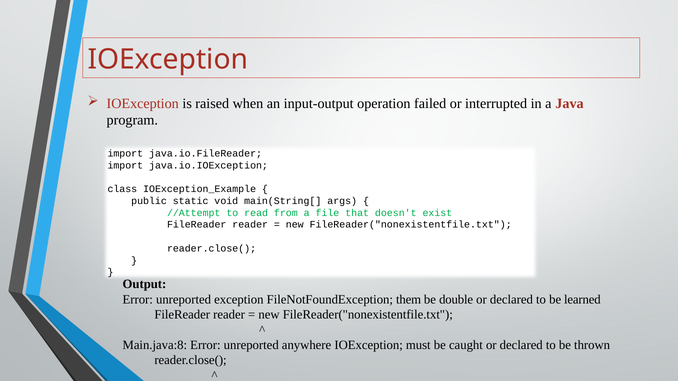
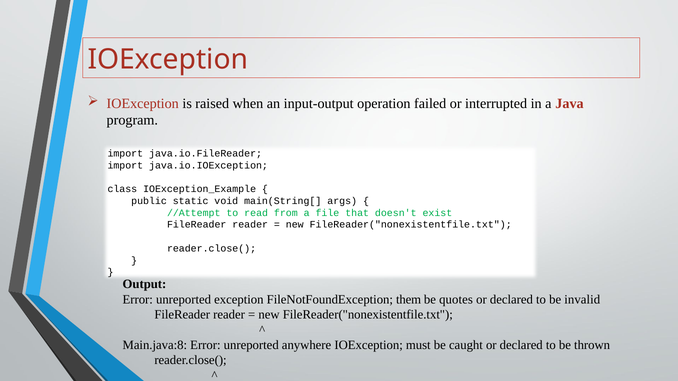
double: double -> quotes (456, 300)
learned: learned -> invalid (582, 300)
